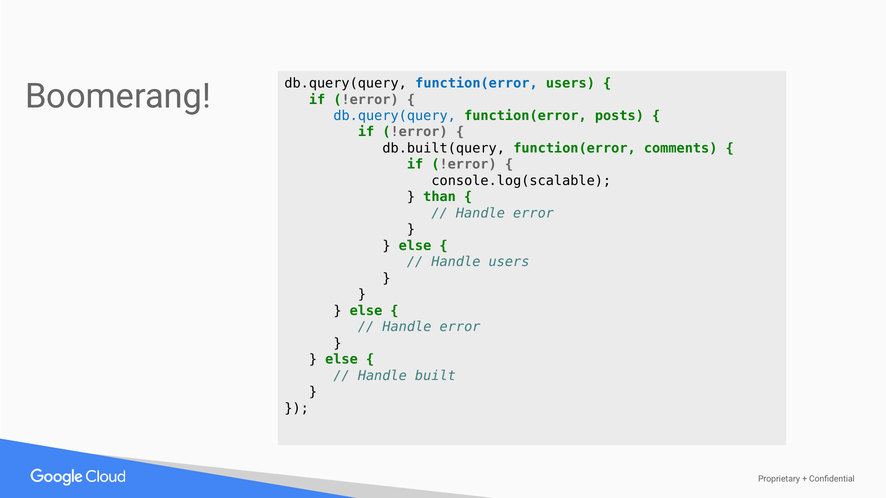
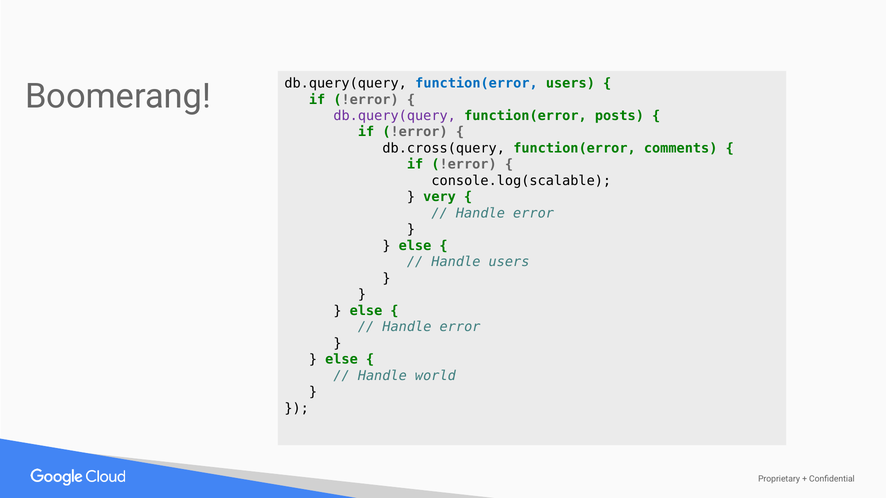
db.query(query colour: blue -> purple (395, 116)
db.built(query: db.built(query -> db.cross(query (444, 148)
than: than -> very (440, 197)
built: built -> world (435, 376)
